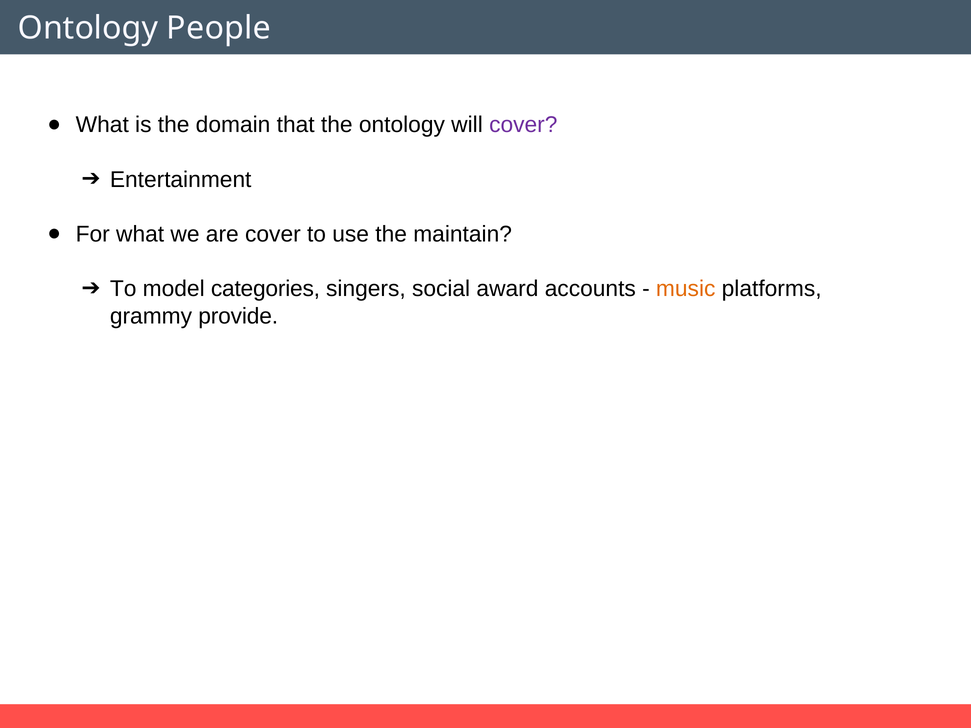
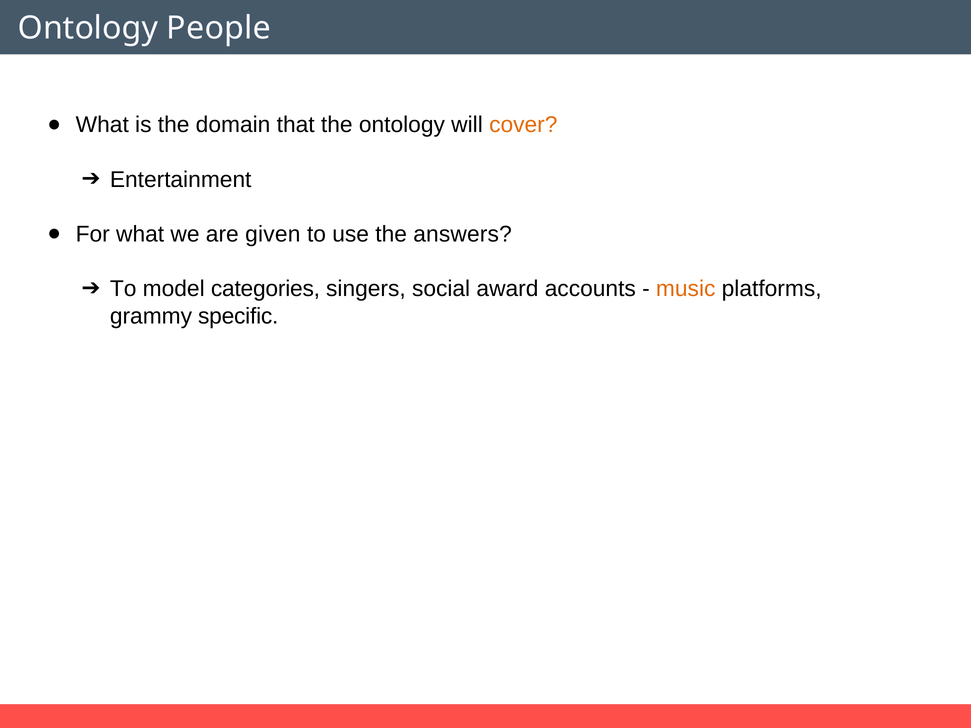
cover colour: purple -> orange (523, 125)
are cover: cover -> given (273, 234)
maintain: maintain -> answers (463, 234)
provide: provide -> specific (238, 316)
